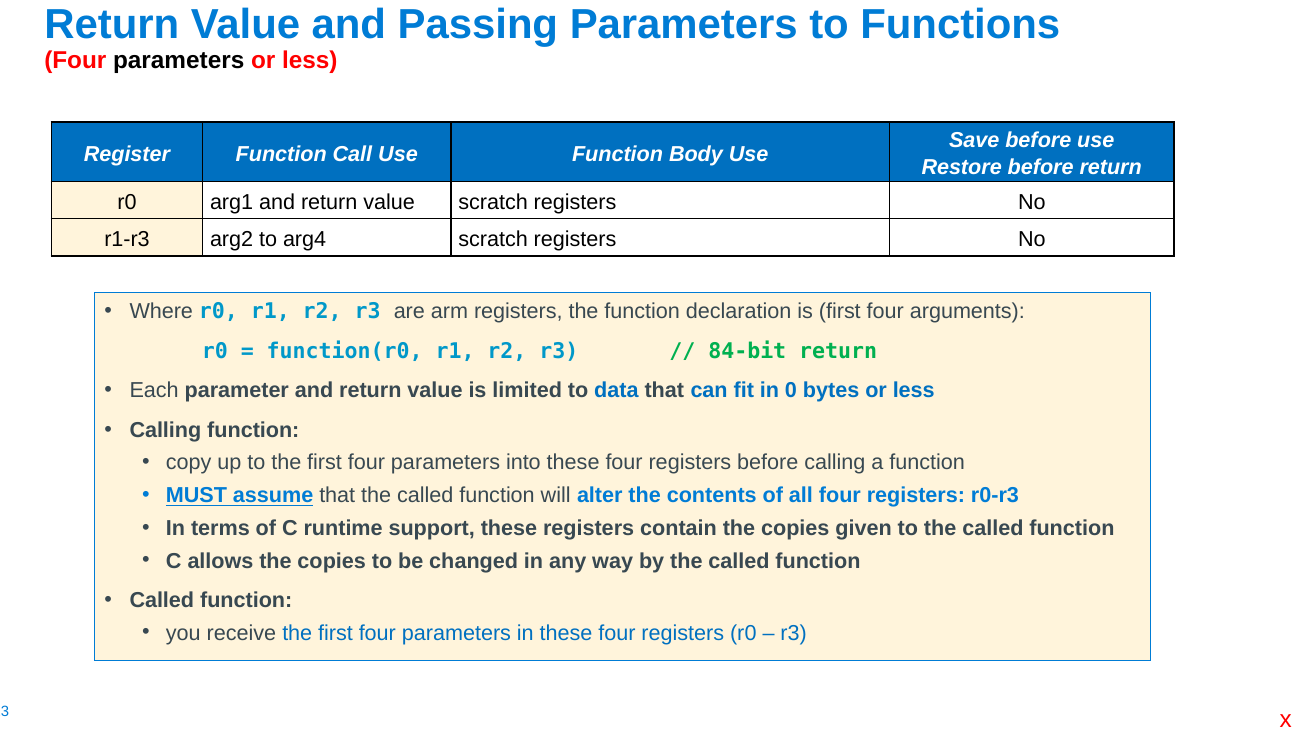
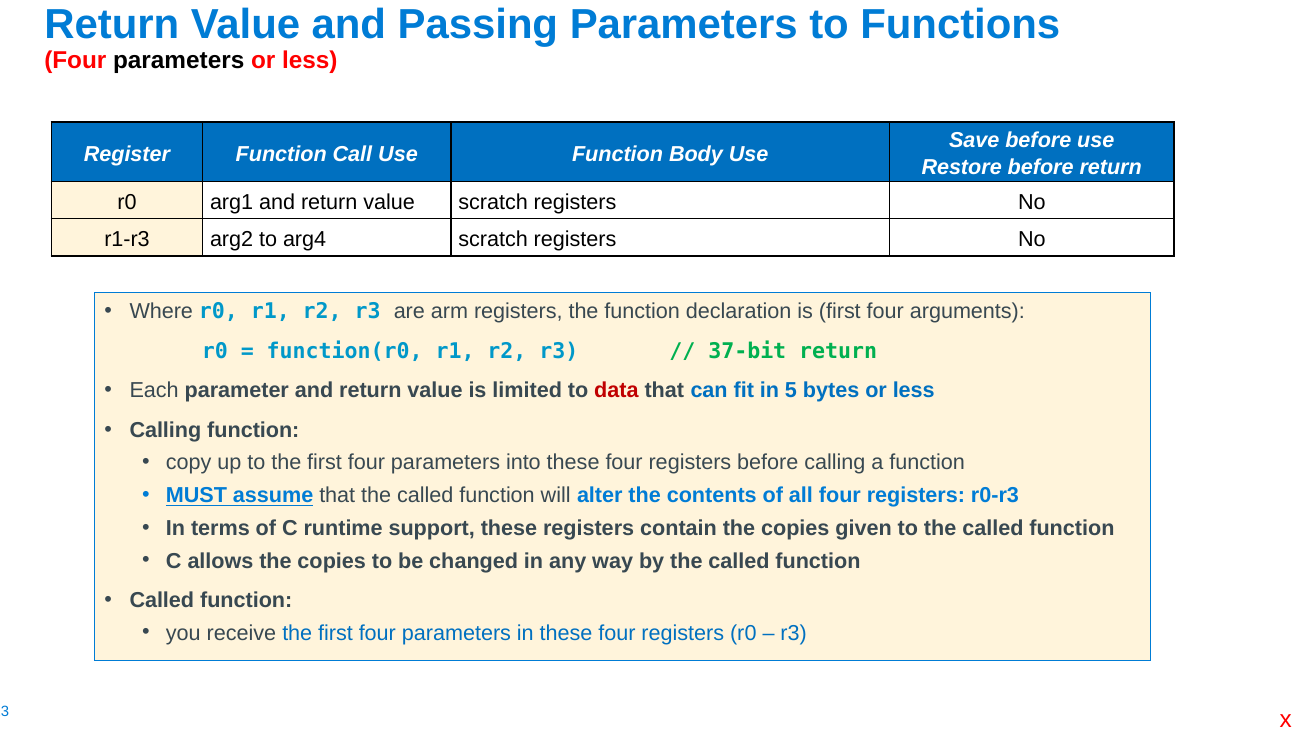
84-bit: 84-bit -> 37-bit (747, 351)
data colour: blue -> red (616, 391)
0: 0 -> 5 (791, 391)
